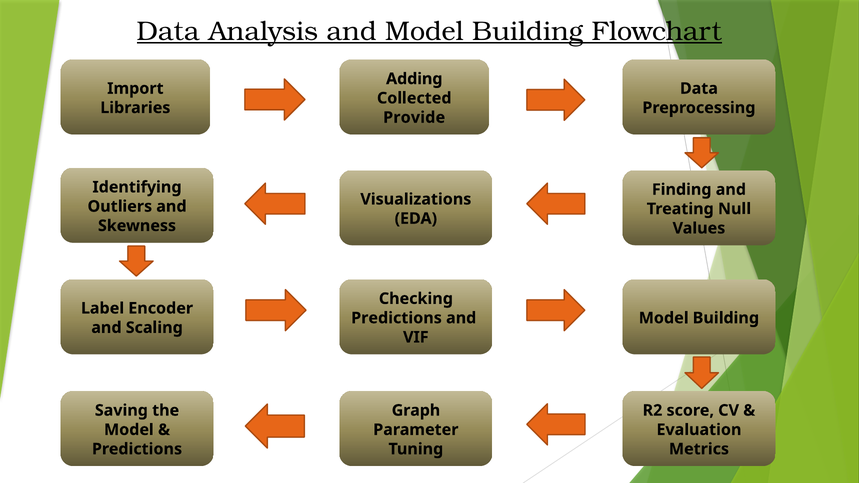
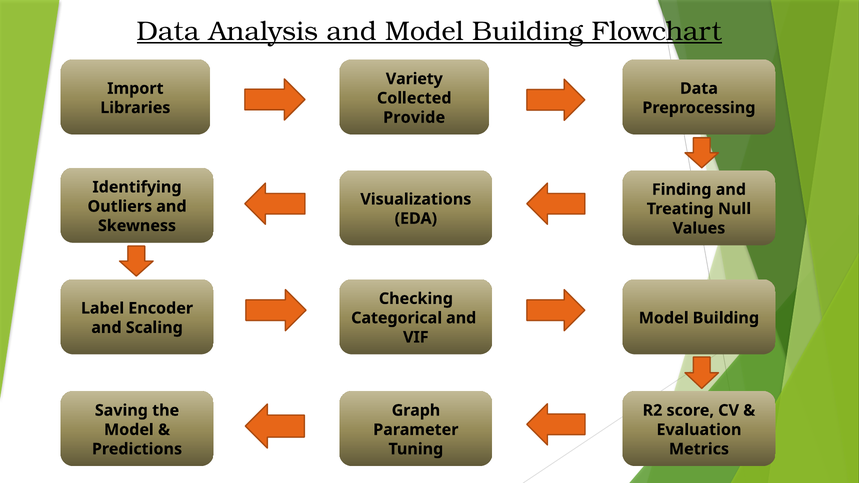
Adding: Adding -> Variety (414, 79)
Predictions: Predictions -> Categorical (397, 318)
